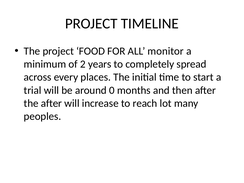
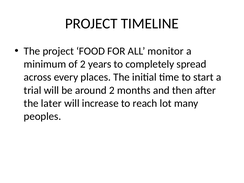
around 0: 0 -> 2 (112, 90)
the after: after -> later (51, 103)
